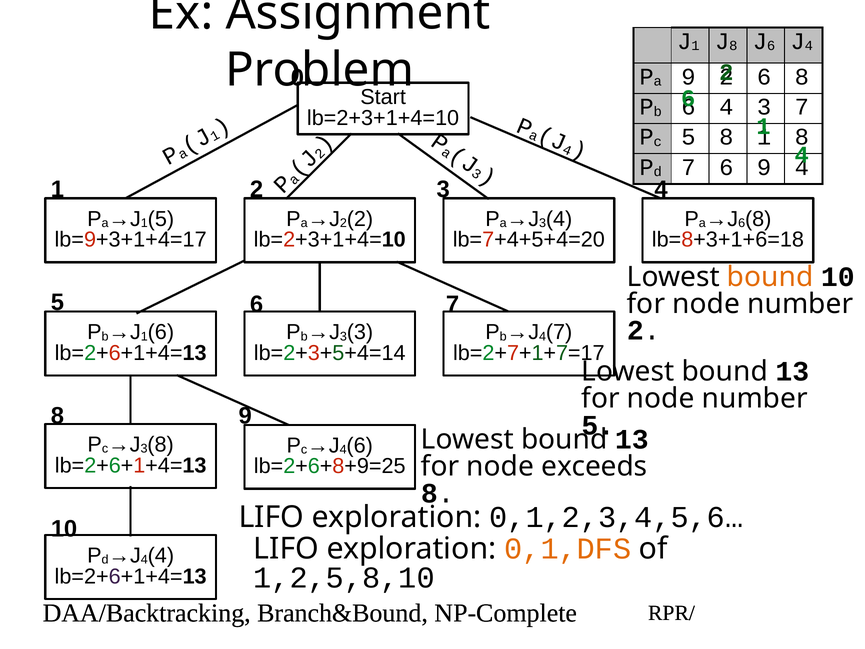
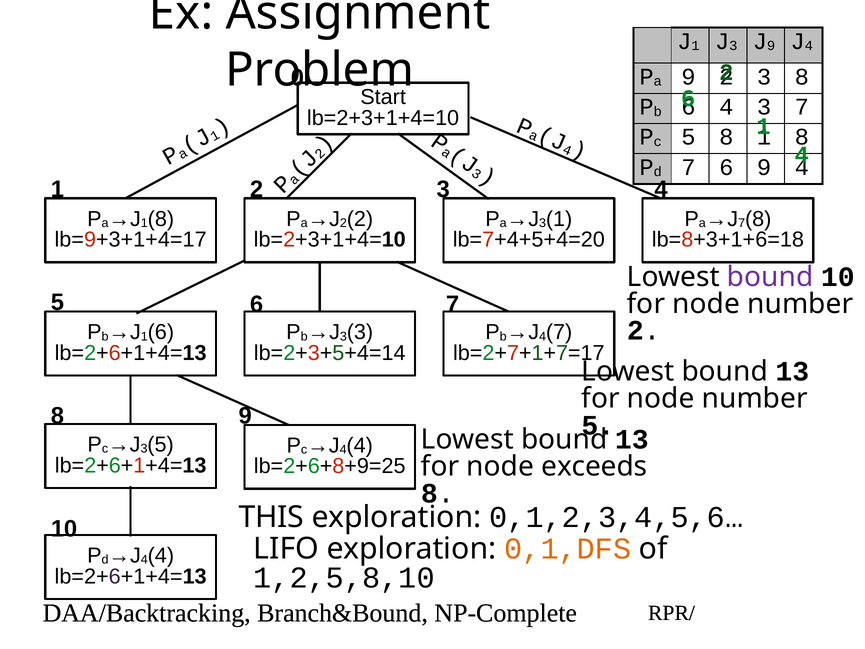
8: 8 -> 3 (733, 46)
6: 6 -> 9 (771, 46)
6: 6 -> 3 (764, 77)
5: 5 -> 8 (161, 219)
3 4: 4 -> 1 (559, 219)
6: 6 -> 7 (742, 223)
bound colour: orange -> purple (770, 277)
3 8: 8 -> 5 (161, 444)
6: 6 -> 4 (360, 445)
LIFO: LIFO -> THIS (271, 517)
